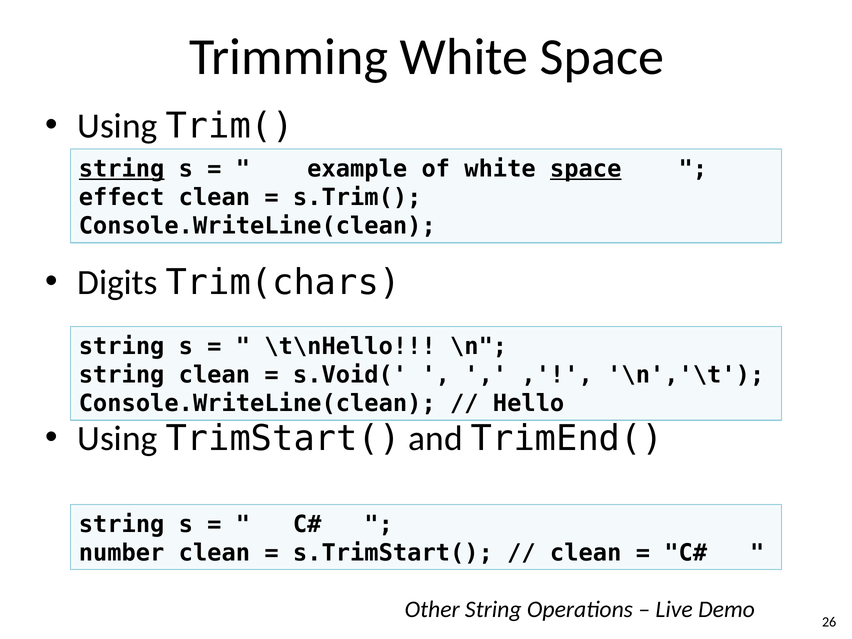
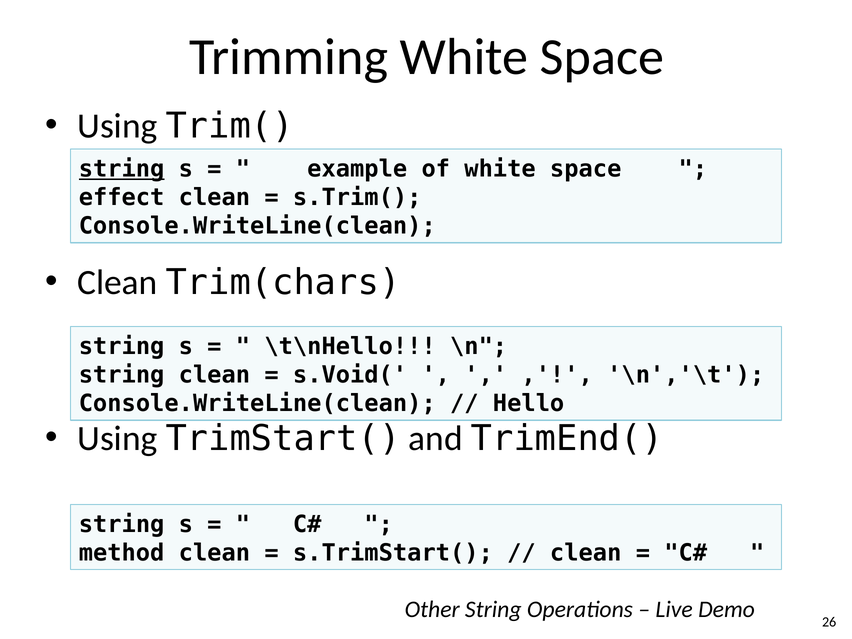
space underline: present -> none (586, 169)
Digits: Digits -> Clean (117, 282)
number: number -> method (122, 553)
